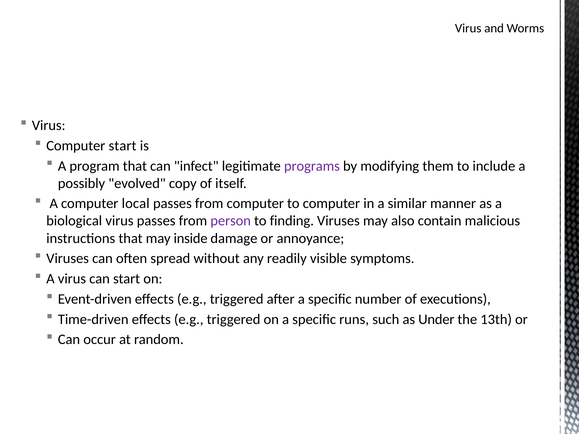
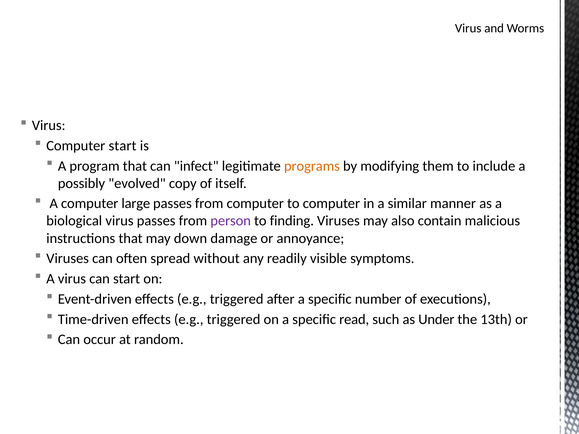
programs colour: purple -> orange (312, 166)
local: local -> large (136, 204)
inside: inside -> down (190, 238)
runs: runs -> read (354, 319)
